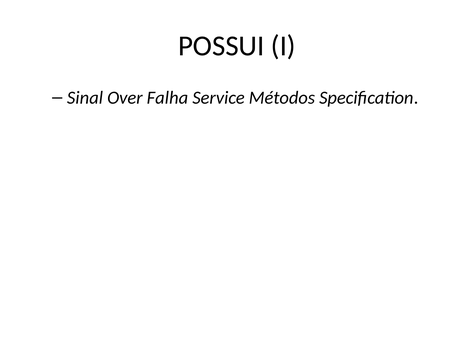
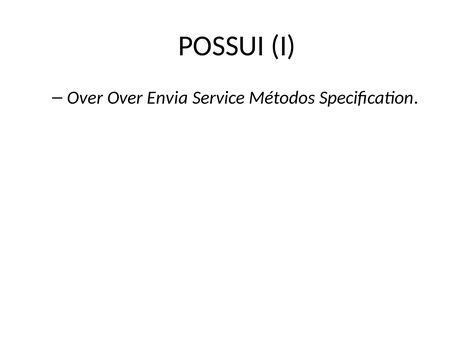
Sinal: Sinal -> Over (85, 98)
Falha: Falha -> Envia (167, 98)
